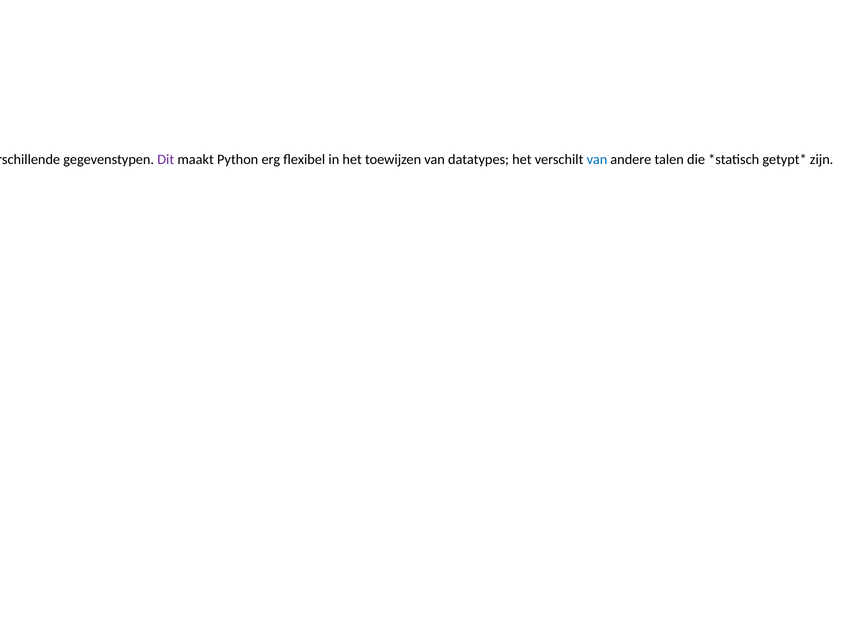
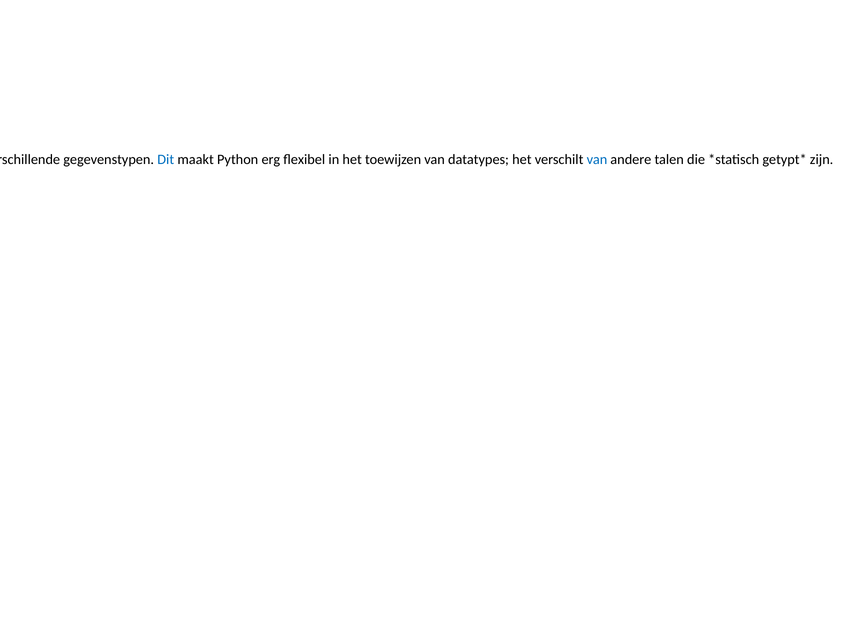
Dit colour: purple -> blue (166, 160)
